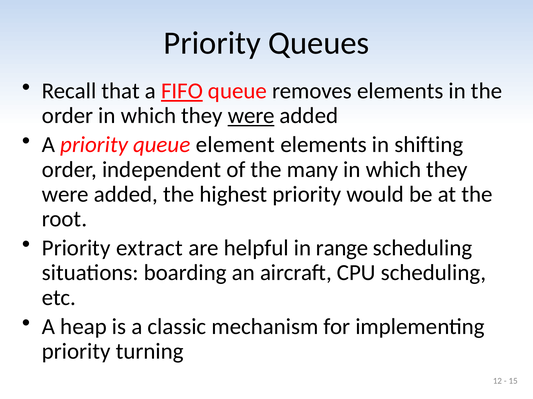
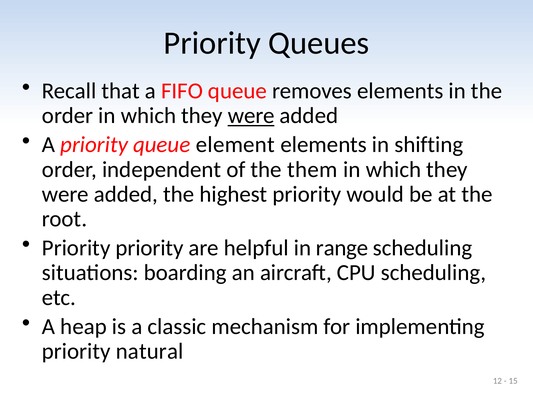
FIFO underline: present -> none (182, 91)
many: many -> them (312, 170)
Priority extract: extract -> priority (150, 248)
turning: turning -> natural (150, 352)
